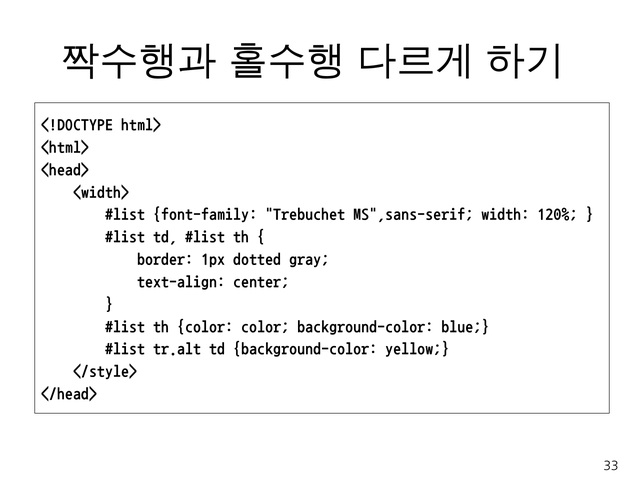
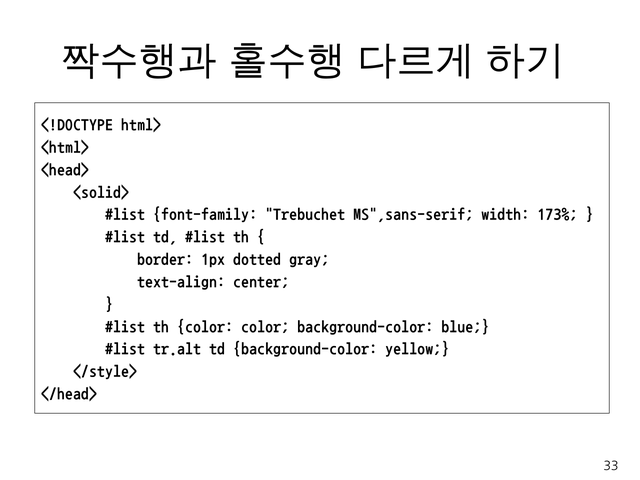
<width>: <width> -> <solid> (101, 192)
120%: 120% -> 173% (557, 214)
